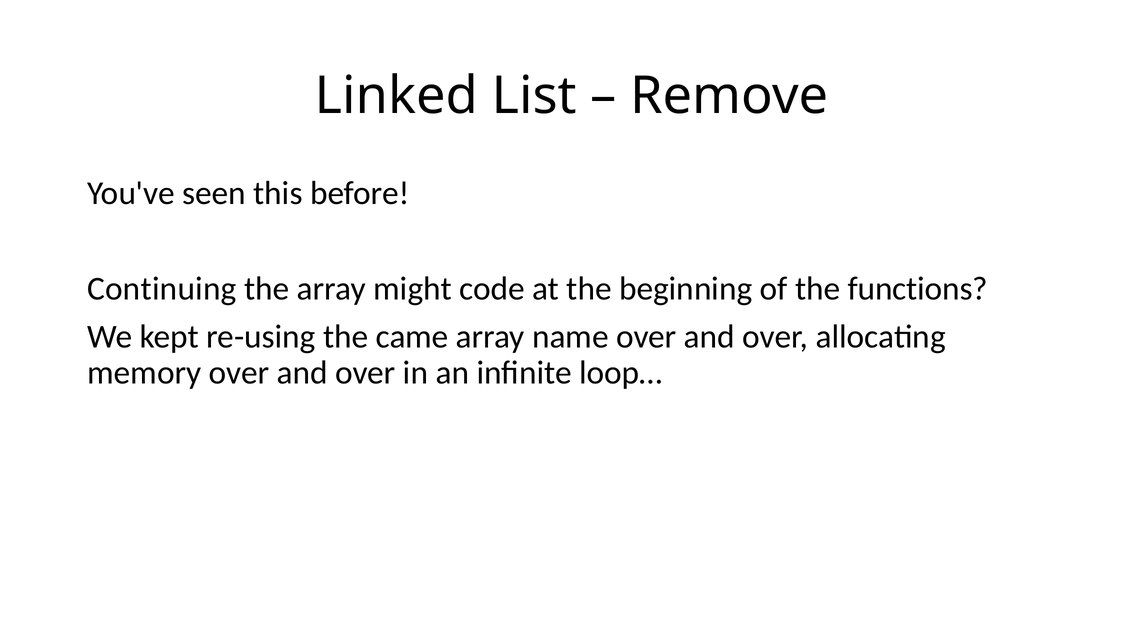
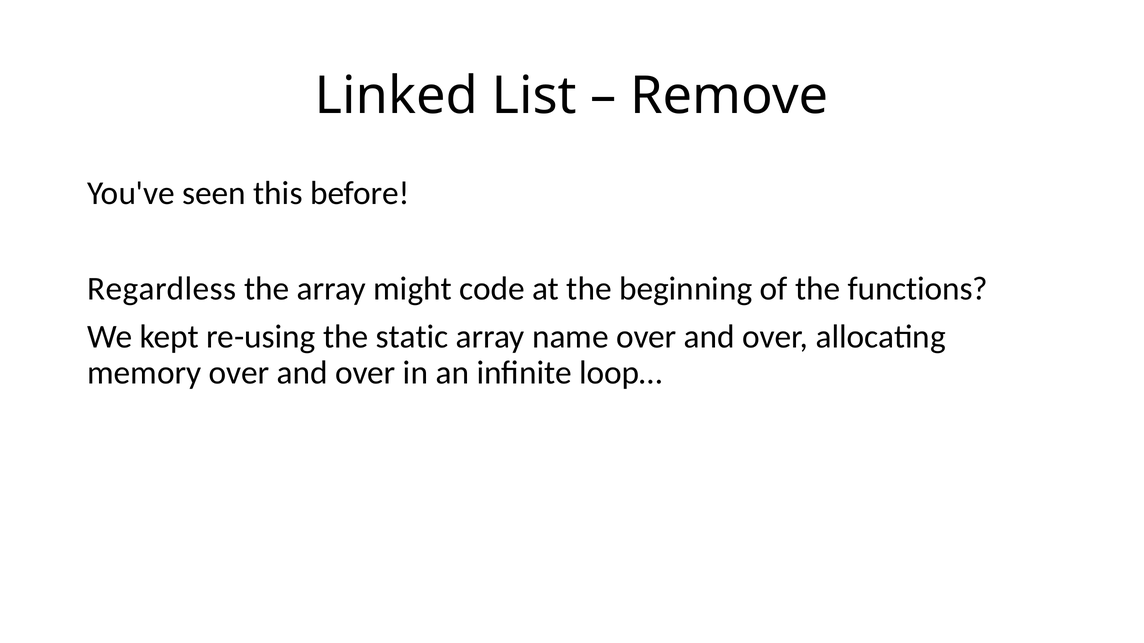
Continuing: Continuing -> Regardless (162, 289)
came: came -> static (412, 337)
